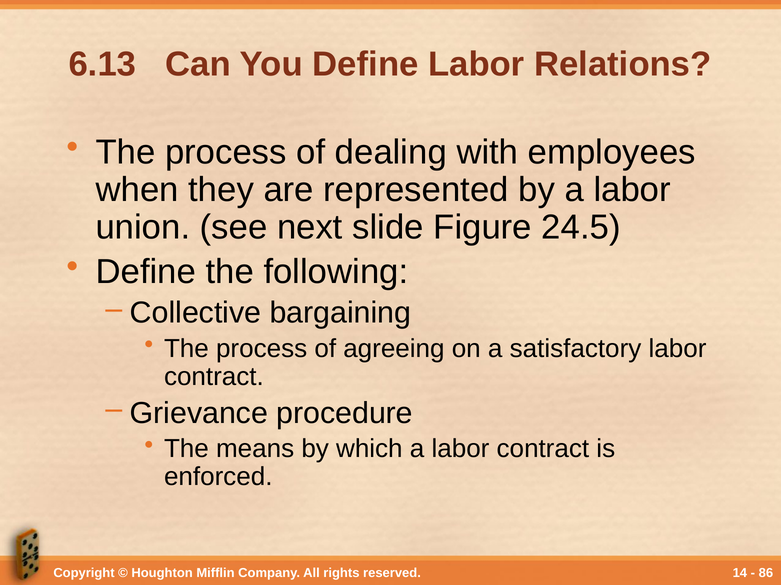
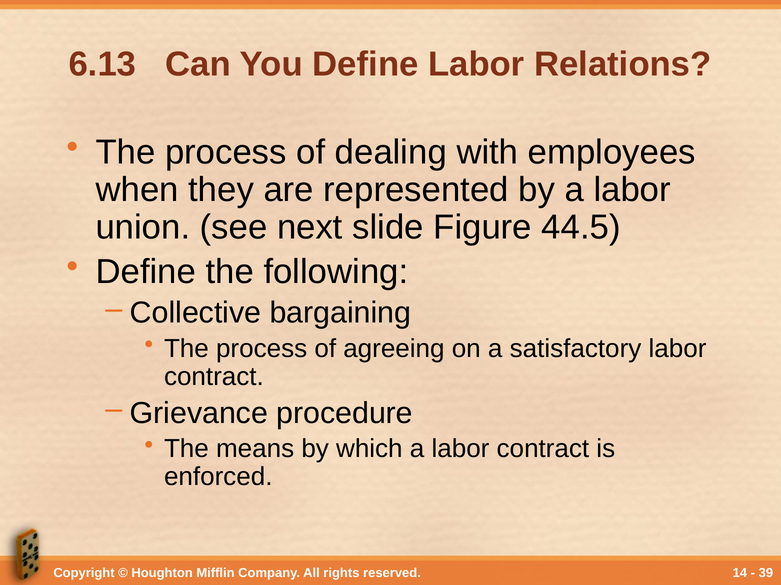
24.5: 24.5 -> 44.5 (581, 228)
86: 86 -> 39 (766, 574)
